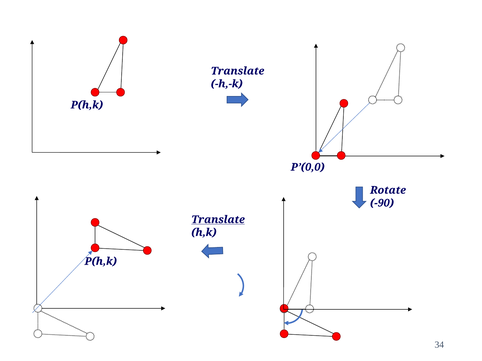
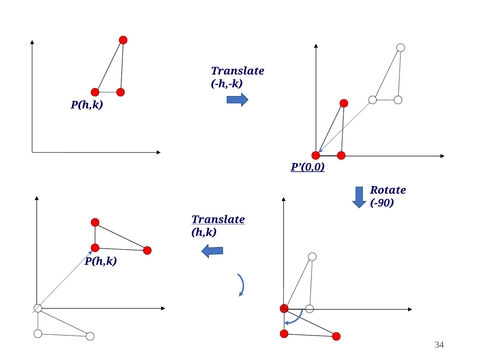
P’(0,0 underline: none -> present (308, 167)
